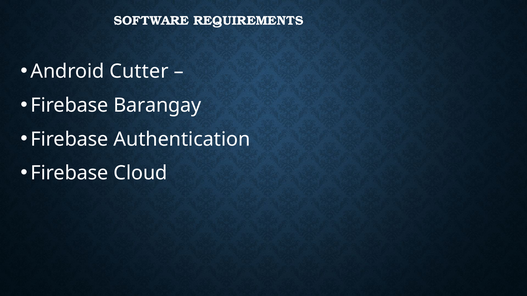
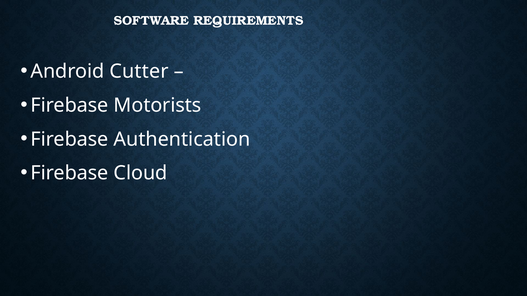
Barangay: Barangay -> Motorists (157, 105)
